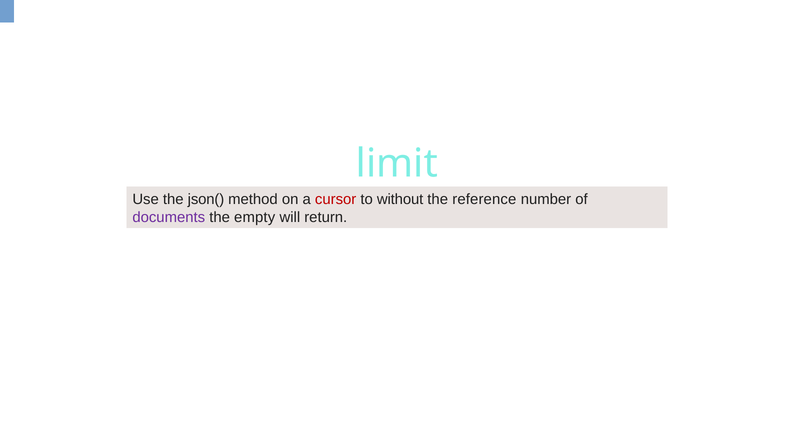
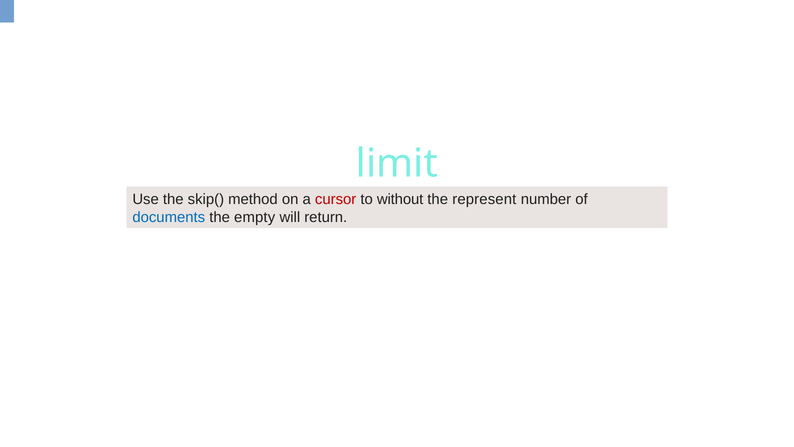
json(: json( -> skip( (206, 199)
reference: reference -> represent (484, 199)
documents colour: purple -> blue (169, 217)
